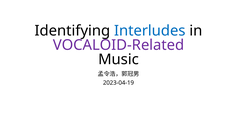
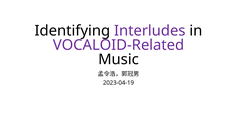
Interludes colour: blue -> purple (150, 31)
